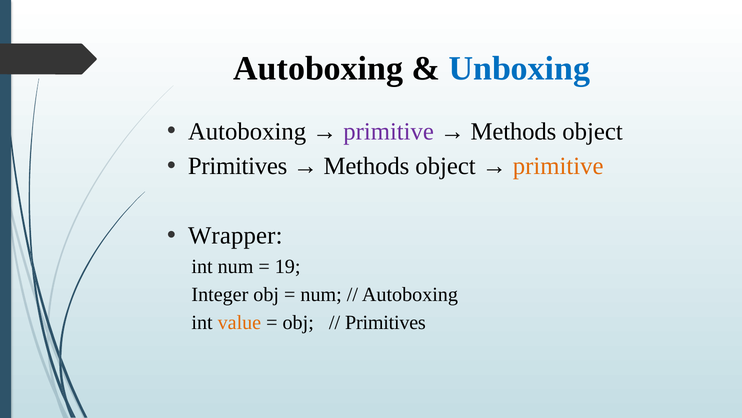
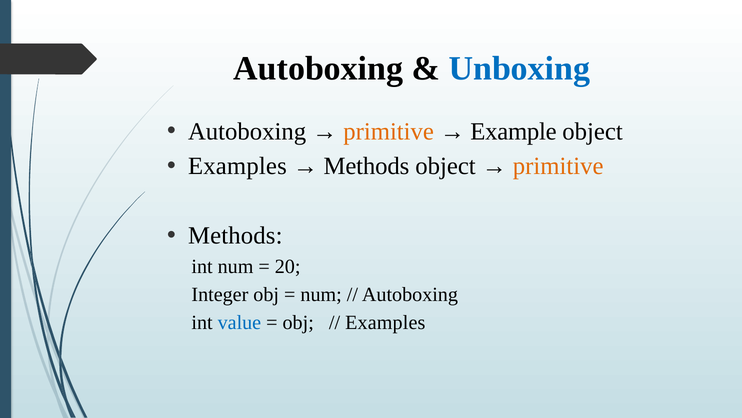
primitive colour: purple -> orange (389, 131)
Methods: Methods -> Example (513, 131)
Primitives: Primitives -> Examples (237, 166)
Wrapper: Wrapper -> Methods (235, 235)
19: 19 -> 20 (288, 266)
value colour: orange -> blue (239, 322)
Primitives: Primitives -> Examples (385, 322)
